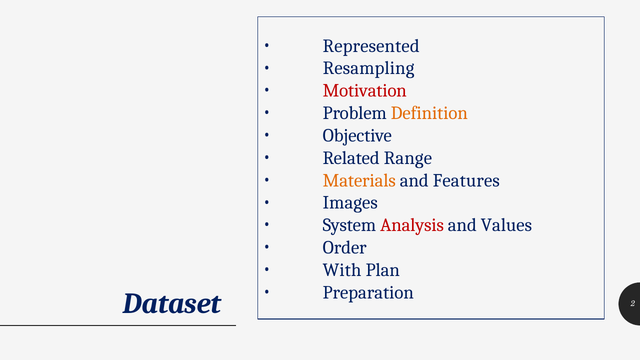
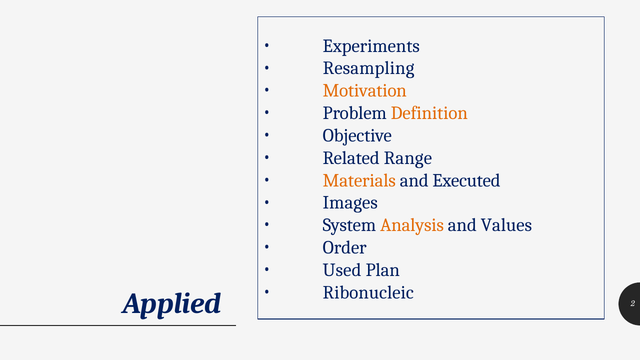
Represented: Represented -> Experiments (371, 46)
Motivation colour: red -> orange (365, 91)
Features: Features -> Executed (466, 180)
Analysis colour: red -> orange (412, 225)
With: With -> Used (342, 270)
Preparation: Preparation -> Ribonucleic (368, 292)
Dataset: Dataset -> Applied (172, 304)
